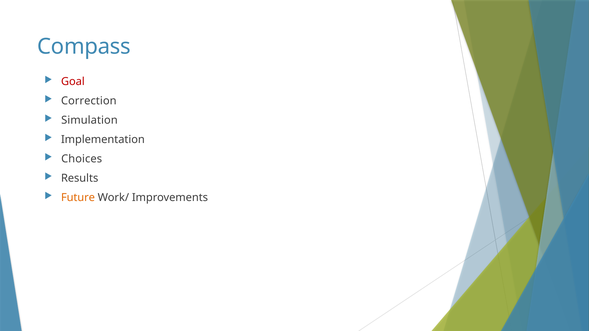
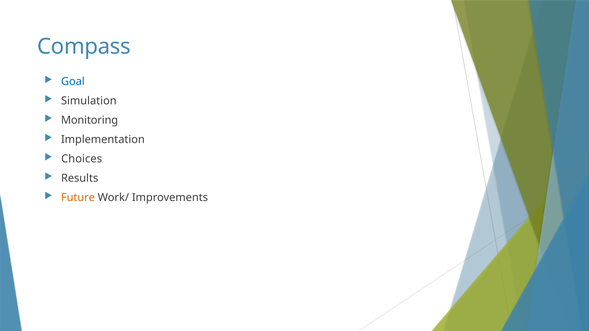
Goal colour: red -> blue (73, 82)
Correction: Correction -> Simulation (89, 101)
Simulation: Simulation -> Monitoring (90, 120)
